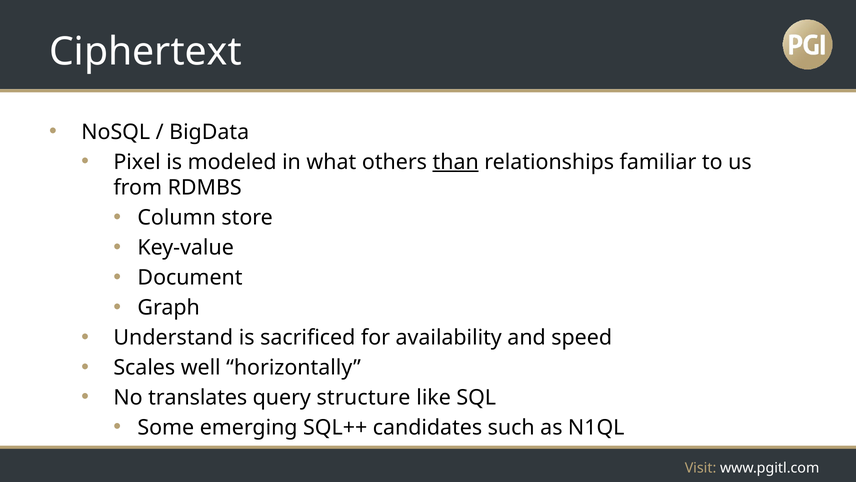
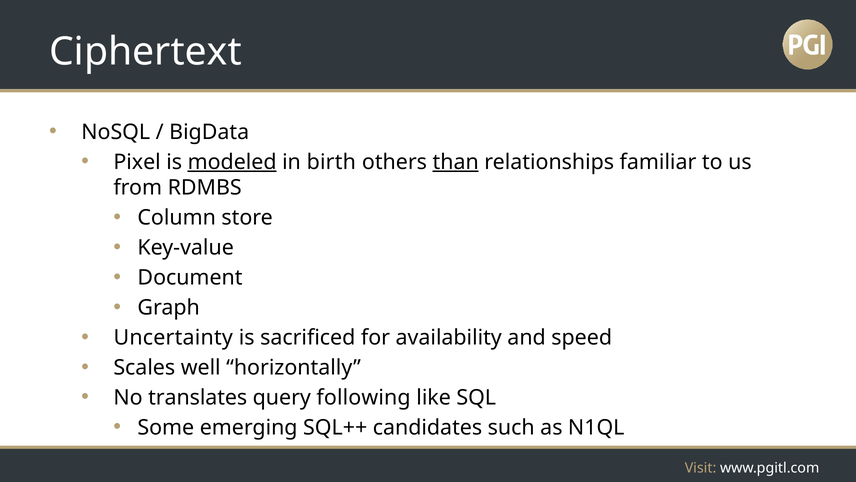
modeled underline: none -> present (232, 162)
what: what -> birth (331, 162)
Understand: Understand -> Uncertainty (173, 337)
structure: structure -> following (364, 397)
